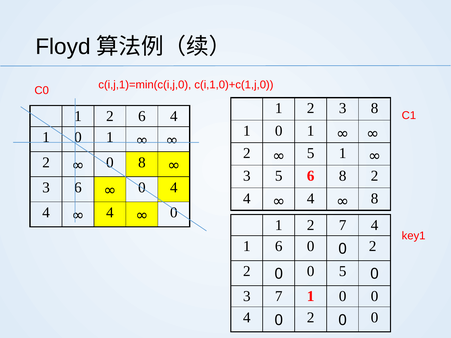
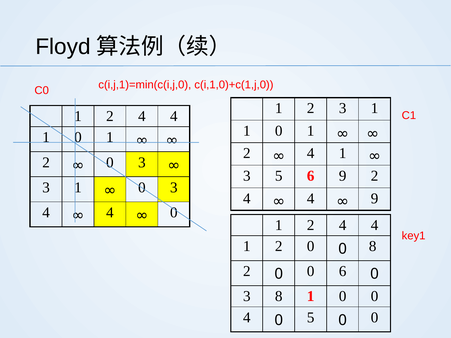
2 3 8: 8 -> 1 (375, 108)
6: 6 -> 4 (142, 116)
5: 5 -> 4 (311, 153)
8: 8 -> 3 (142, 163)
6 8: 8 -> 9 (343, 176)
6: 6 -> 1 (78, 188)
4: 4 -> 3 (174, 188)
8: 8 -> 9 (375, 199)
7: 7 -> 4 (343, 225)
6: 6 -> 2 (279, 246)
0 0 2: 2 -> 8 (373, 246)
0 5: 5 -> 6 (343, 271)
3 7: 7 -> 8 (279, 297)
4 0 2: 2 -> 5 (311, 318)
